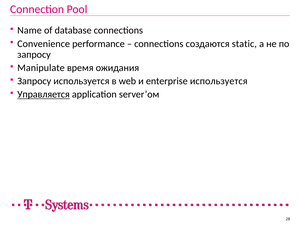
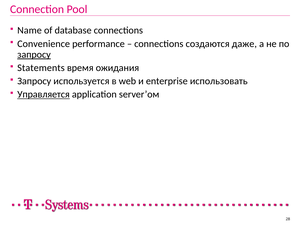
static: static -> даже (244, 44)
запросу underline: none -> present (34, 55)
Manipulate: Manipulate -> Statements (41, 68)
enterprise используется: используется -> использовать (219, 81)
